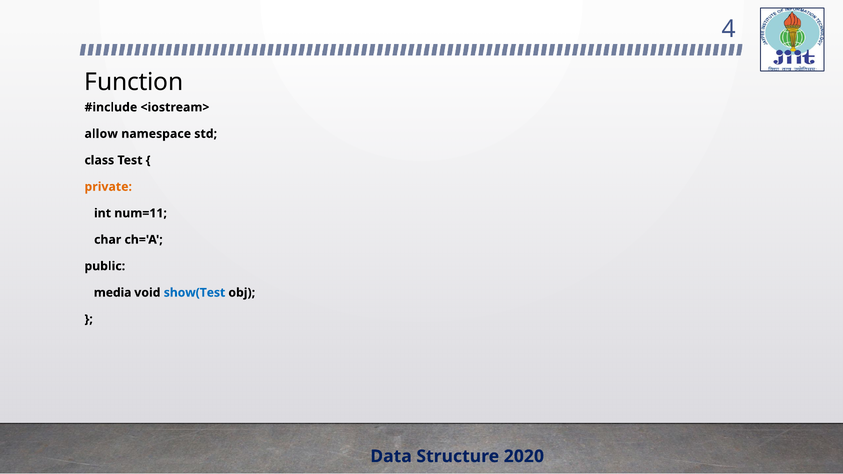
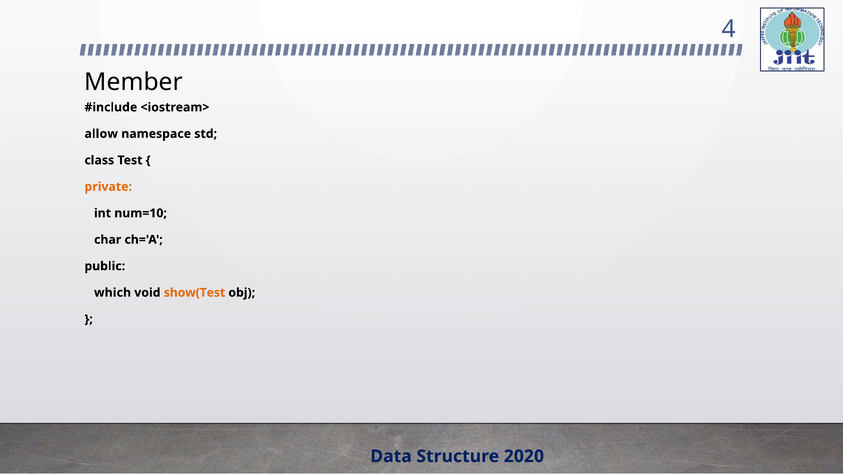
Function: Function -> Member (134, 82)
num=11: num=11 -> num=10 (141, 213)
media: media -> which (113, 293)
show(Test colour: blue -> orange (195, 293)
